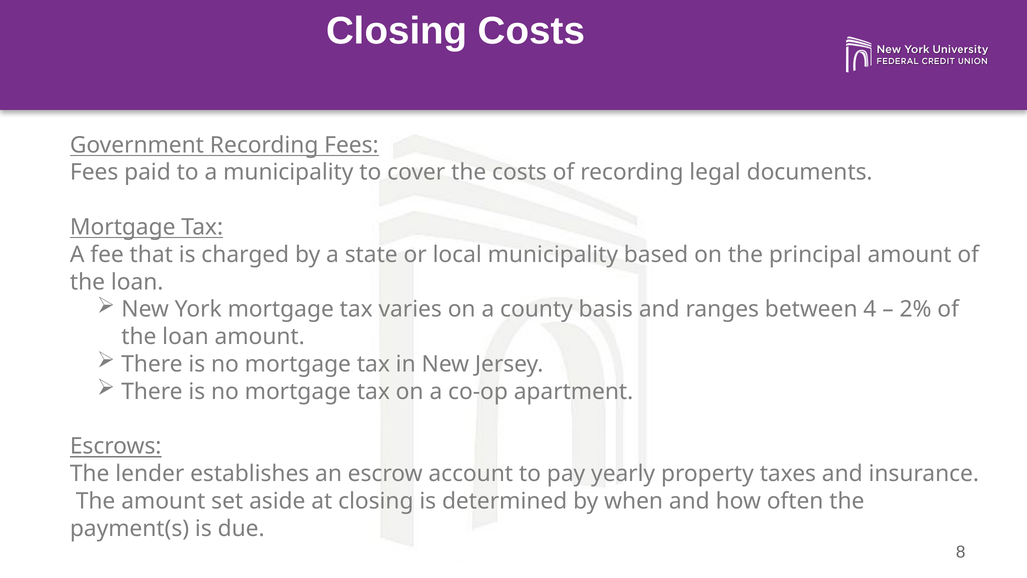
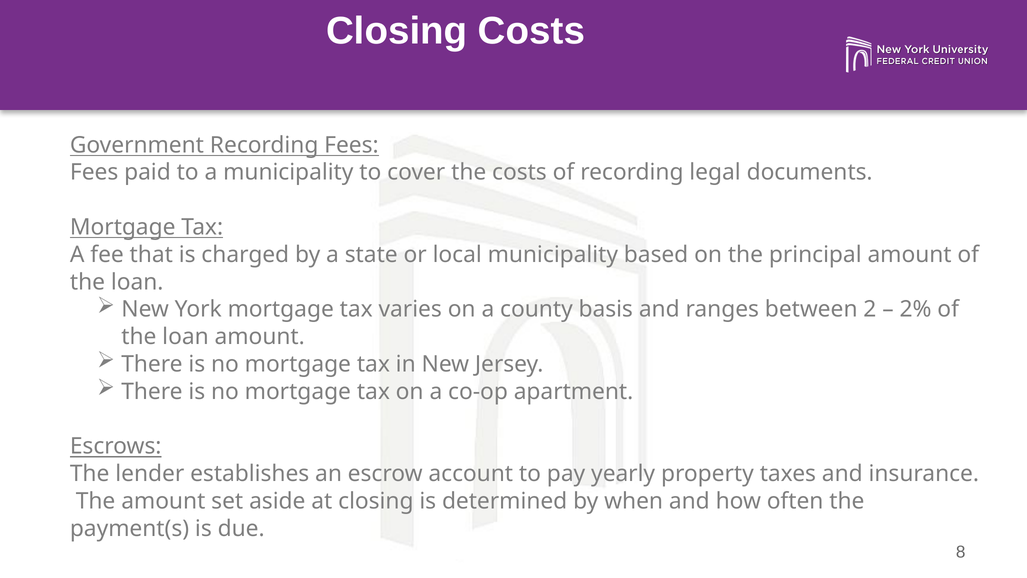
4: 4 -> 2 (870, 309)
